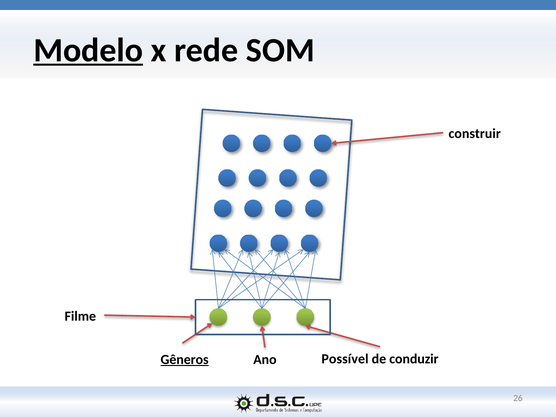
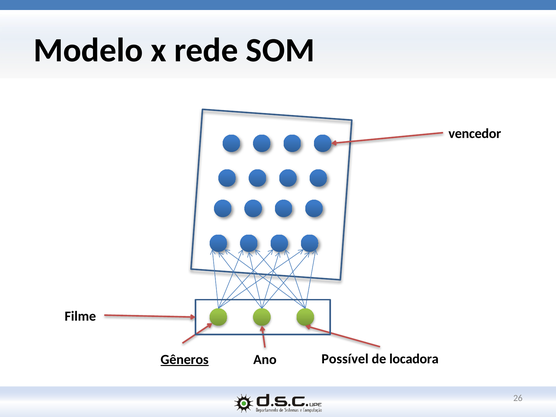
Modelo underline: present -> none (88, 50)
construir: construir -> vencedor (475, 134)
conduzir: conduzir -> locadora (414, 359)
